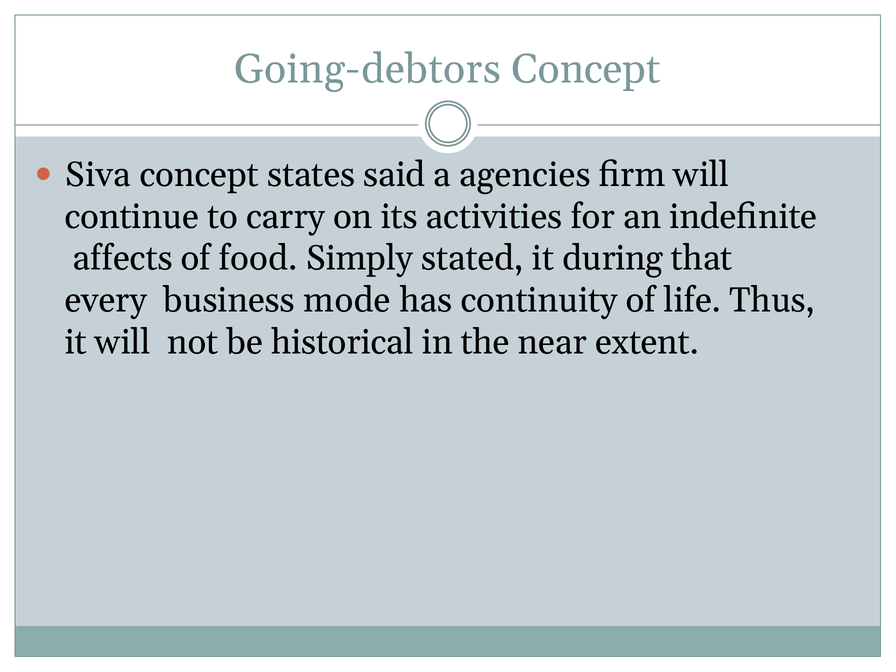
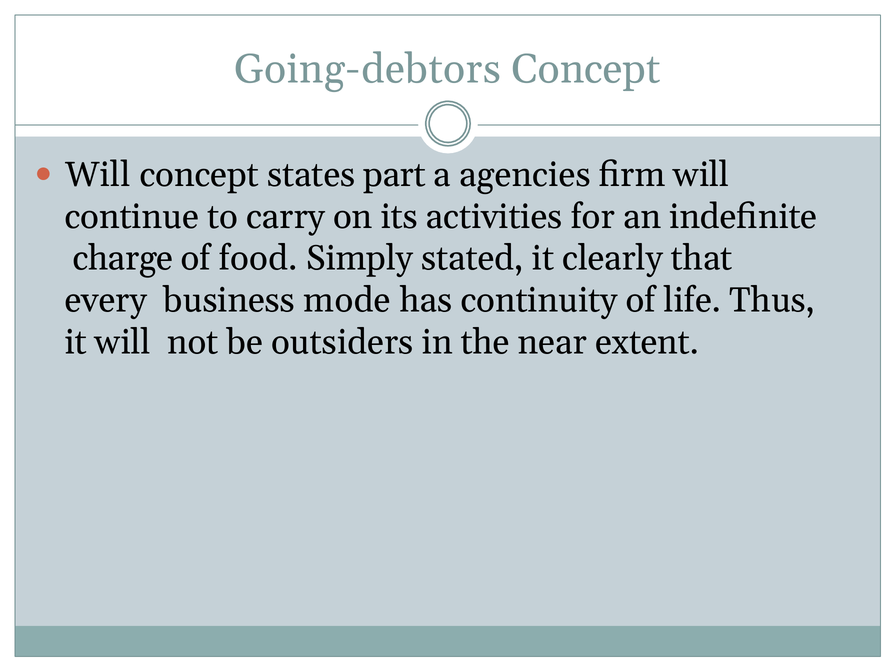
Siva: Siva -> Will (98, 175)
said: said -> part (394, 175)
affects: affects -> charge (123, 258)
during: during -> clearly (613, 258)
historical: historical -> outsiders (342, 342)
